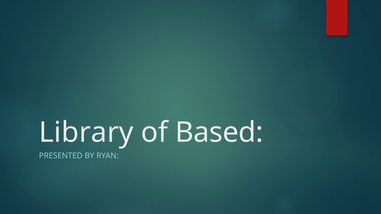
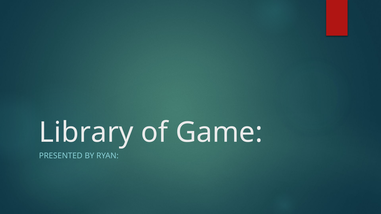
Based: Based -> Game (219, 133)
